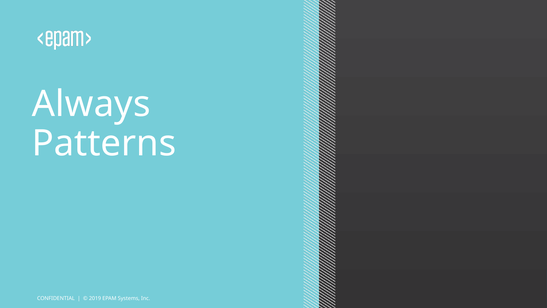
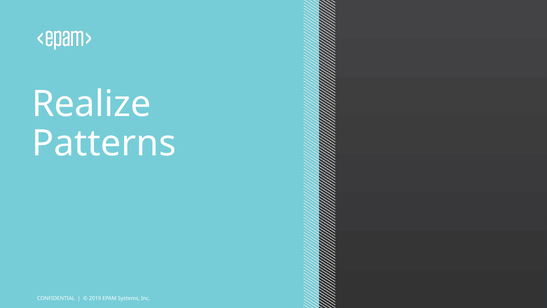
Always: Always -> Realize (91, 104)
